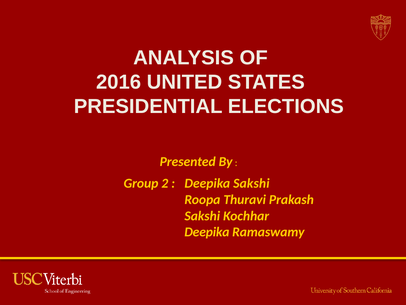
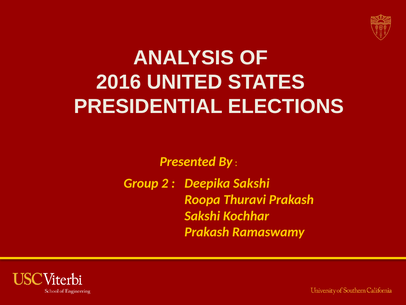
Deepika: Deepika -> Prakash (207, 232)
